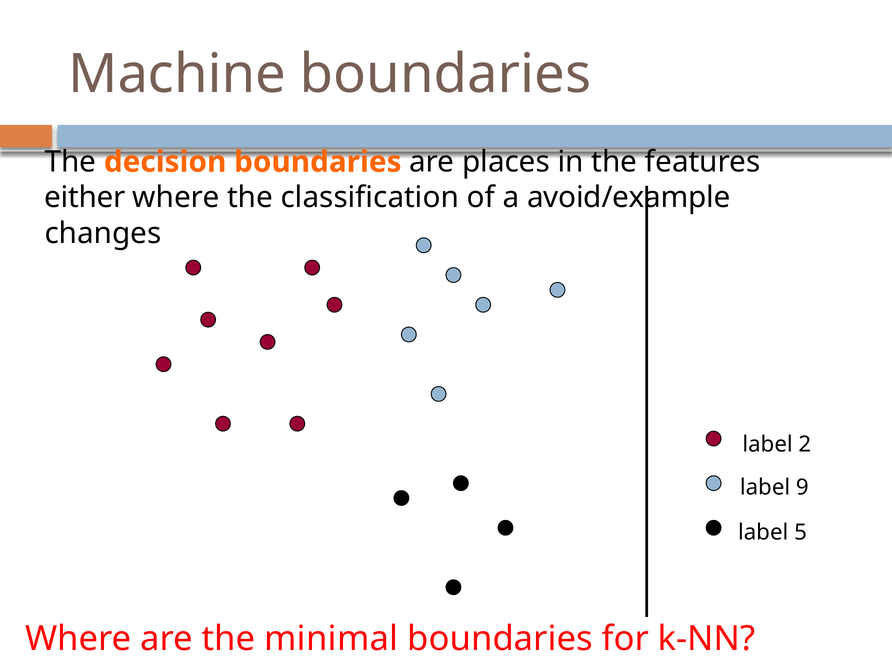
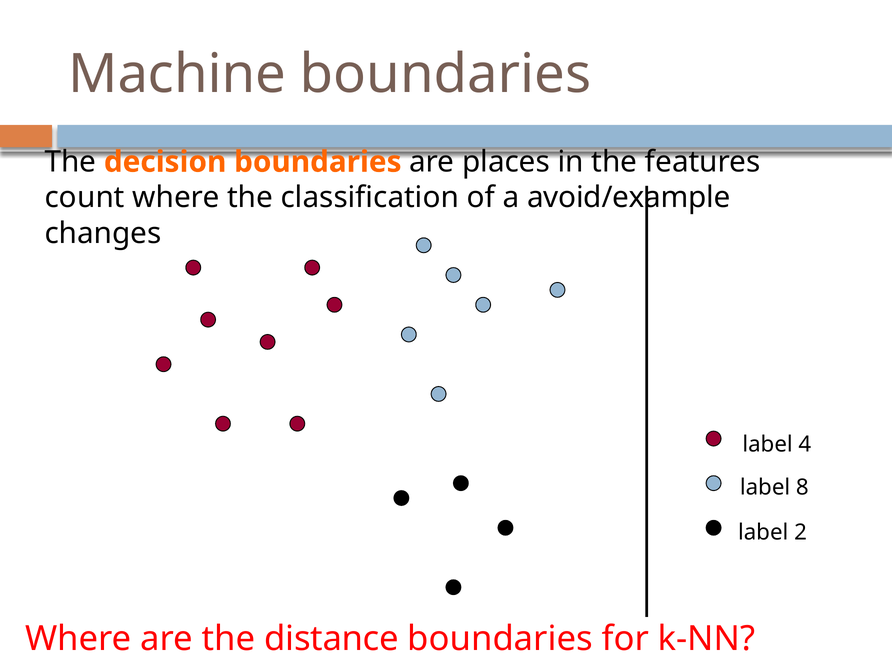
either: either -> count (85, 198)
2: 2 -> 4 (805, 444)
9: 9 -> 8 (802, 488)
5: 5 -> 2 (801, 532)
minimal: minimal -> distance (332, 639)
